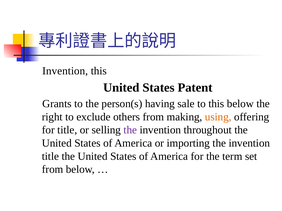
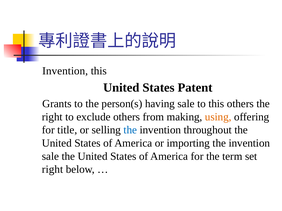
this below: below -> others (240, 104)
the colour: purple -> blue (130, 130)
title: title -> sale (50, 157)
from: from -> right (53, 170)
